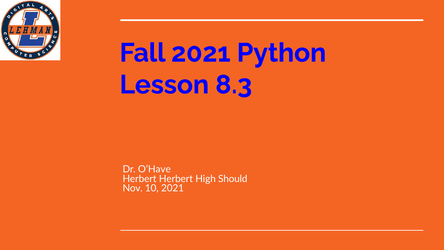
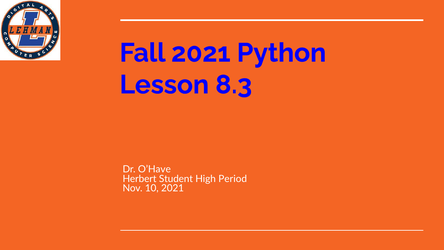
Herbert Herbert: Herbert -> Student (176, 179)
Should: Should -> Period (233, 179)
